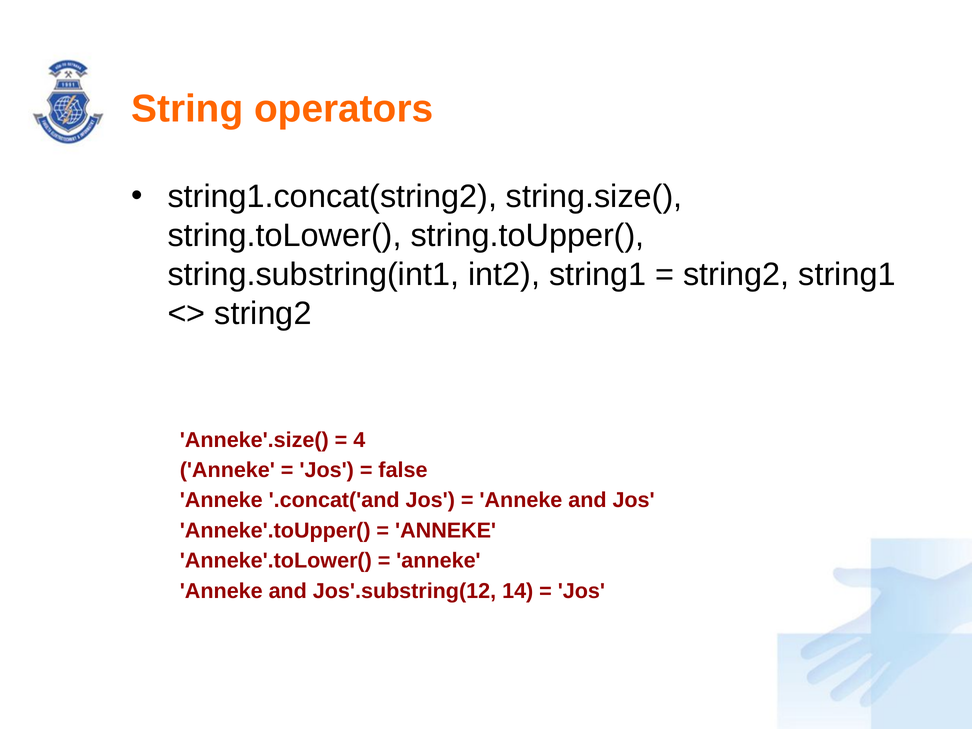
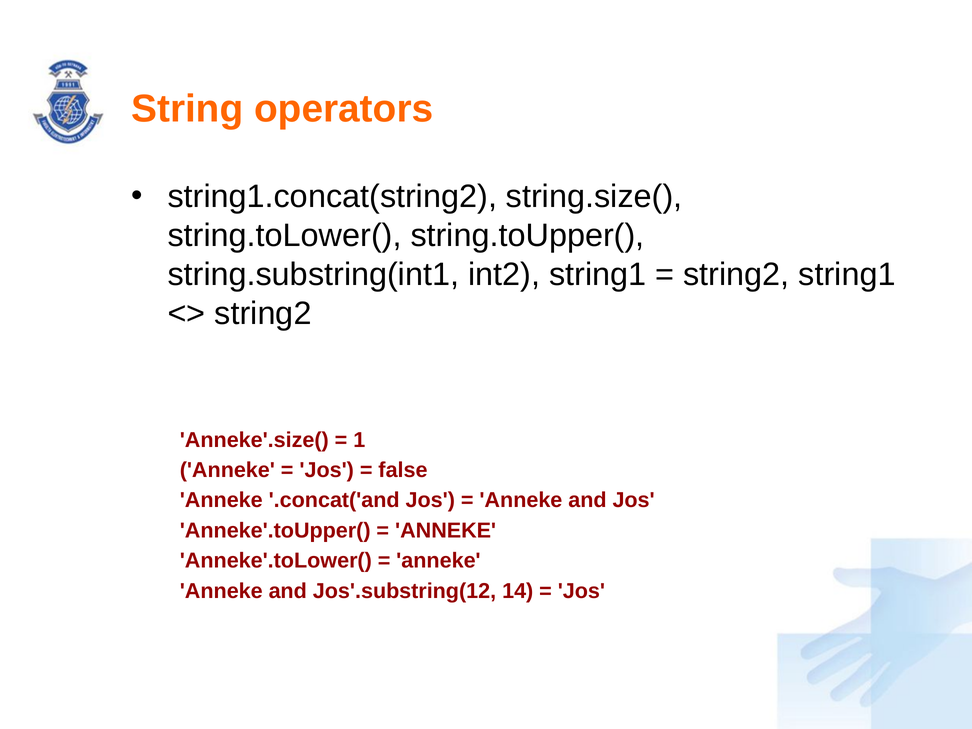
4: 4 -> 1 (359, 440)
